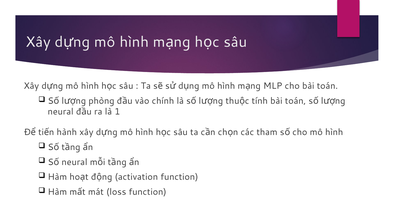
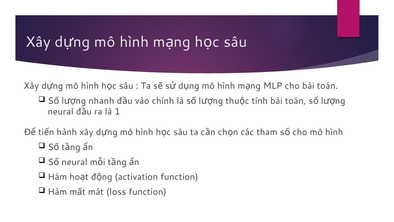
phòng: phòng -> nhanh (101, 101)
